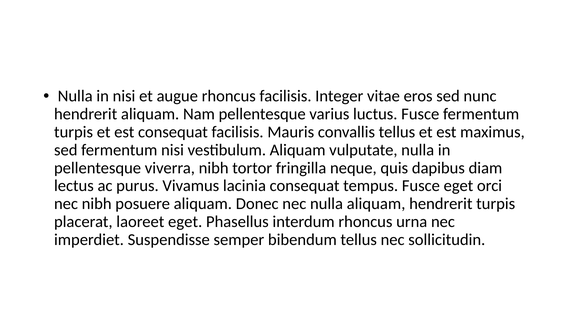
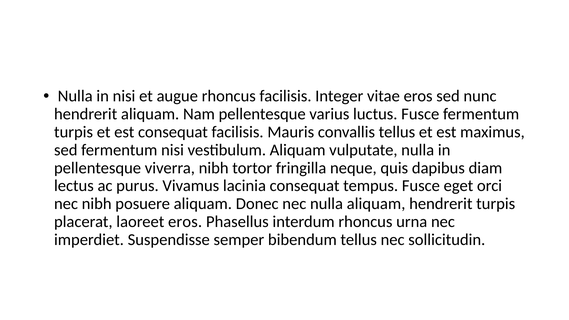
laoreet eget: eget -> eros (185, 222)
